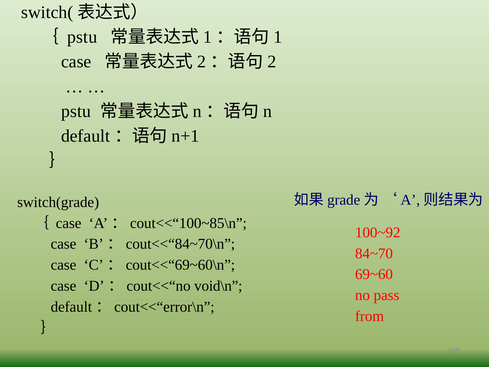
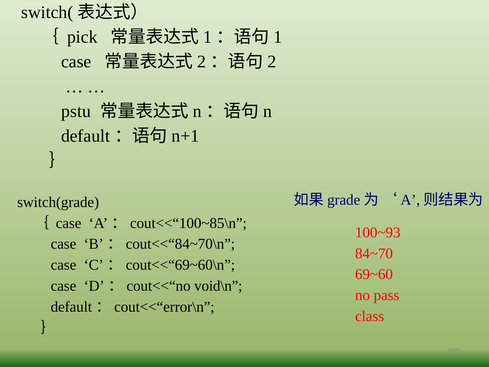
pstu: pstu -> pick (82, 37)
100~92: 100~92 -> 100~93 (378, 232)
from: from -> class (370, 316)
